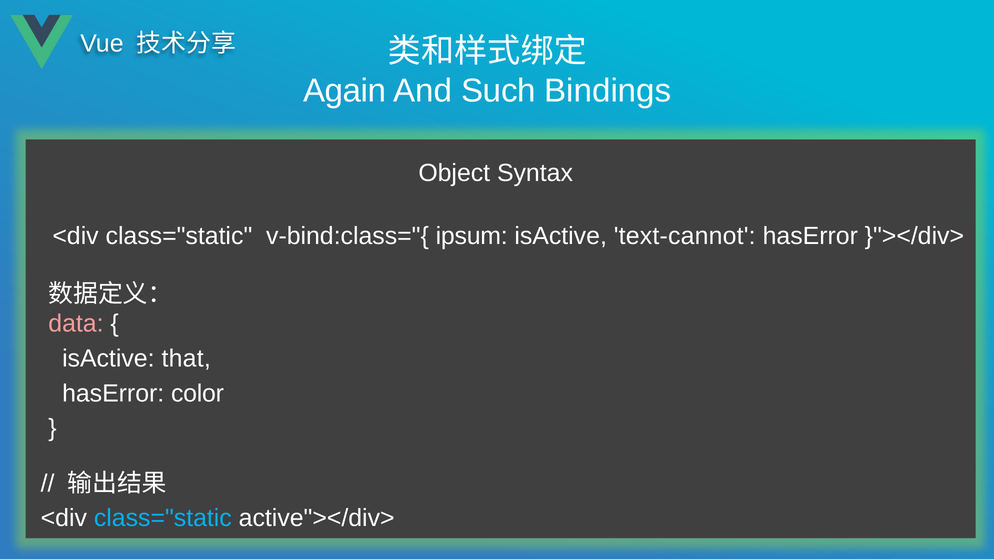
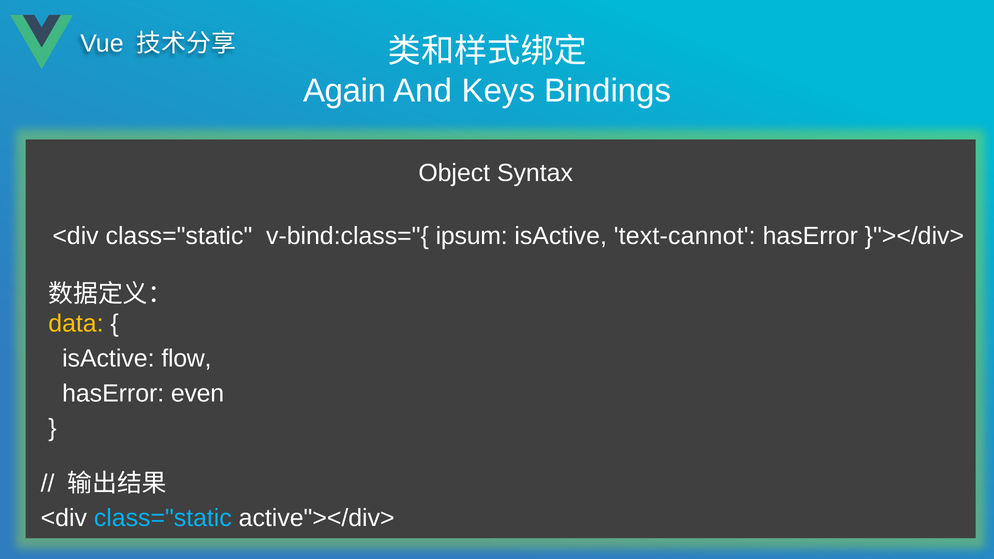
Such: Such -> Keys (498, 91)
data colour: pink -> yellow (76, 324)
that: that -> flow (186, 359)
color: color -> even (198, 393)
